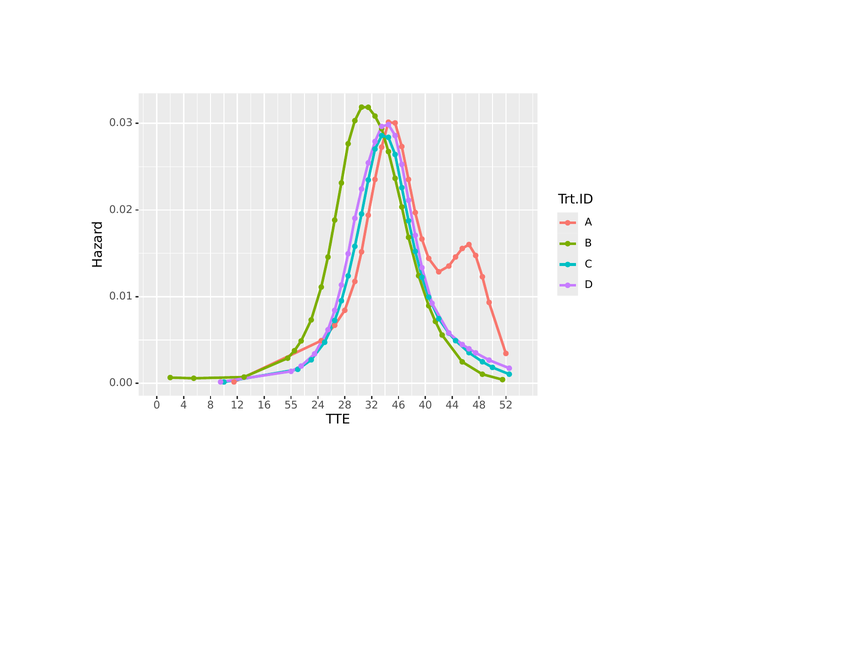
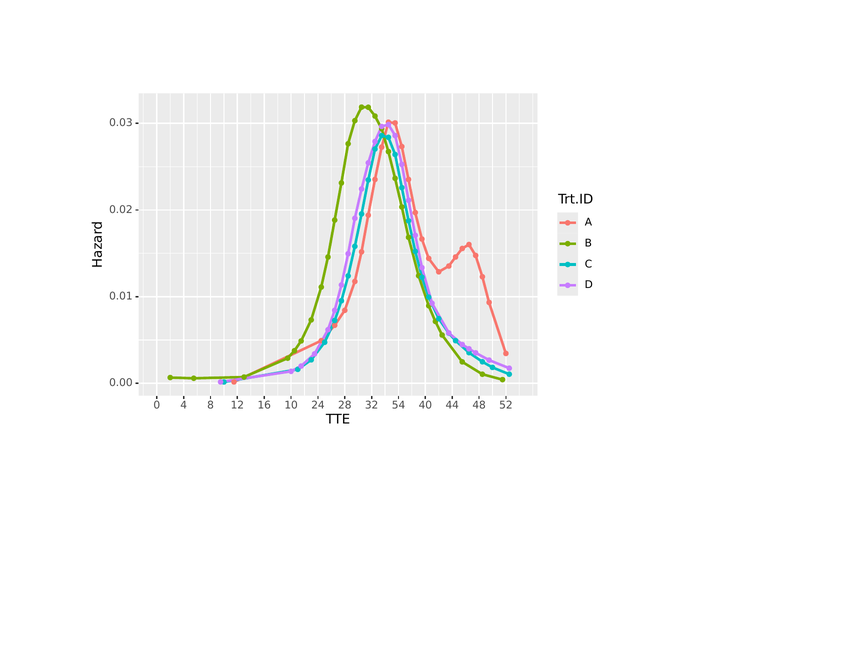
55: 55 -> 10 (291, 405)
46: 46 -> 54 (399, 405)
